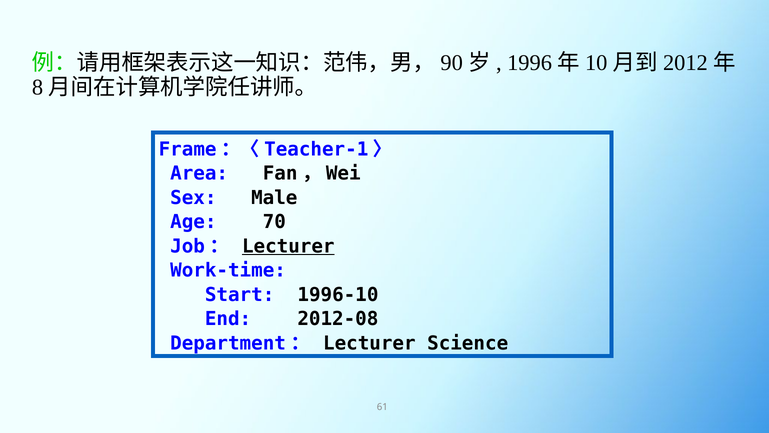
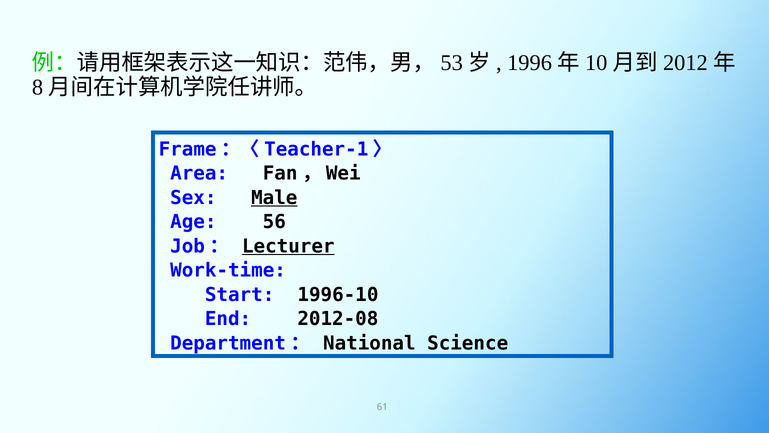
90: 90 -> 53 (452, 63)
Male underline: none -> present (274, 198)
70: 70 -> 56 (274, 222)
Department： Lecturer: Lecturer -> National (369, 343)
